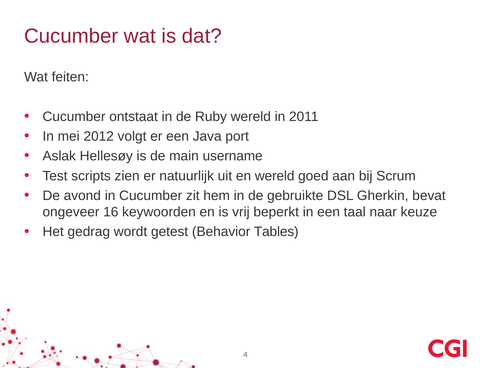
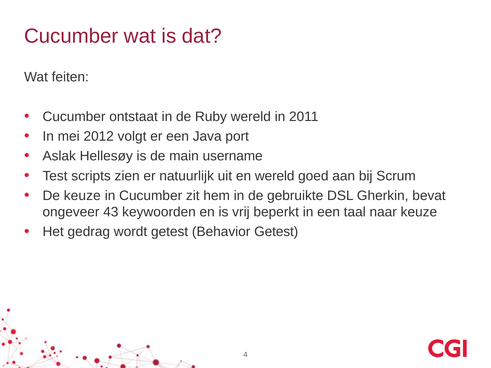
De avond: avond -> keuze (82, 196)
16: 16 -> 43 (111, 212)
Behavior Tables: Tables -> Getest (276, 232)
